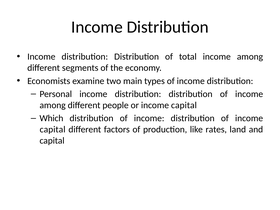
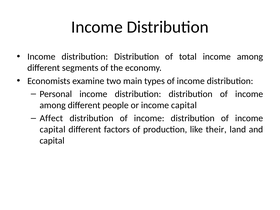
Which: Which -> Affect (51, 118)
rates: rates -> their (216, 129)
